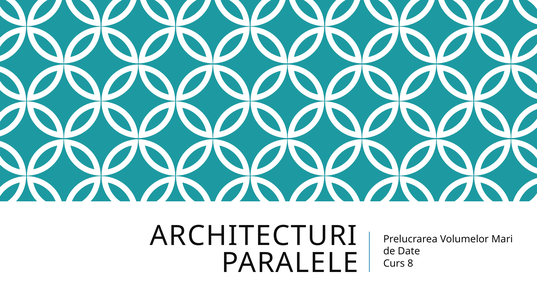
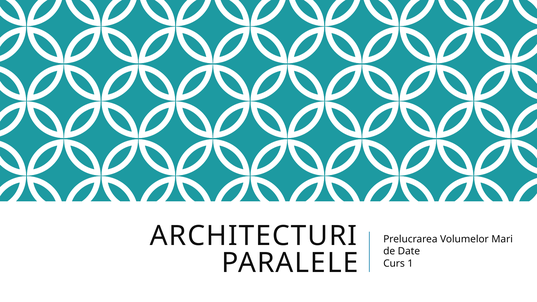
8: 8 -> 1 (410, 263)
